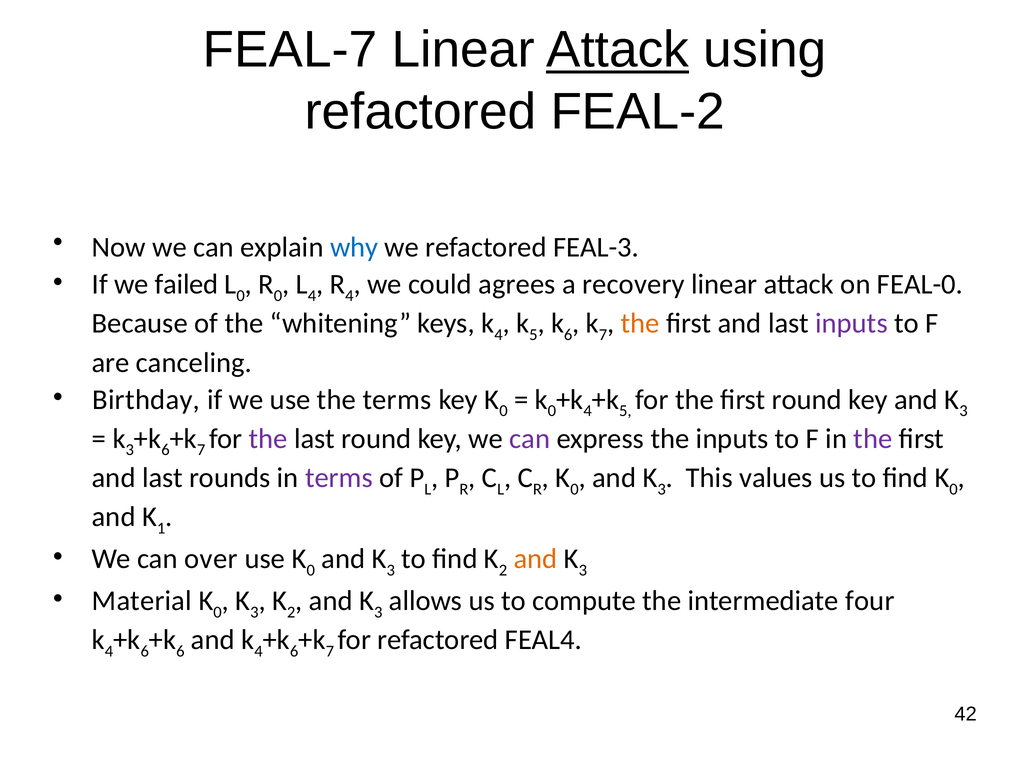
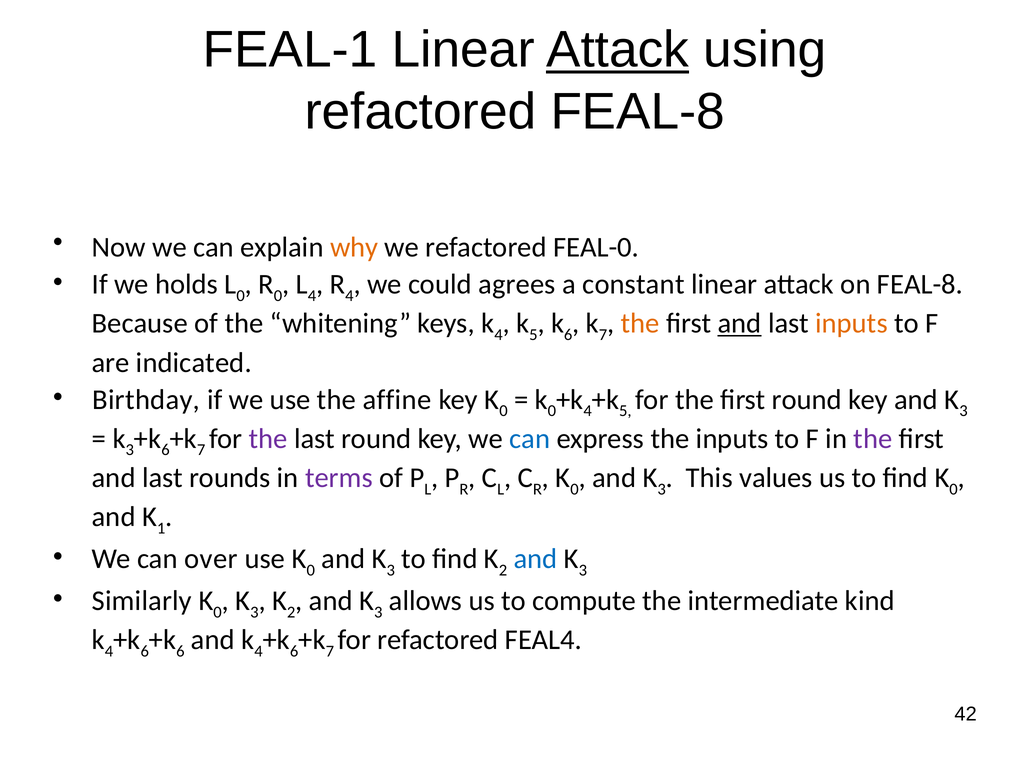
FEAL-7: FEAL-7 -> FEAL-1 (290, 50)
refactored FEAL-2: FEAL-2 -> FEAL-8 (638, 112)
why colour: blue -> orange (354, 247)
FEAL-3: FEAL-3 -> FEAL-0 (596, 247)
failed: failed -> holds (187, 284)
recovery: recovery -> constant (633, 284)
on FEAL-0: FEAL-0 -> FEAL-8 (920, 284)
and underline: none -> present (740, 323)
inputs colour: purple -> orange (851, 323)
canceling: canceling -> indicated (194, 362)
the terms: terms -> affine (397, 400)
can colour: purple -> blue (530, 439)
and colour: orange -> blue (535, 559)
Material: Material -> Similarly (142, 601)
four: four -> kind (870, 601)
